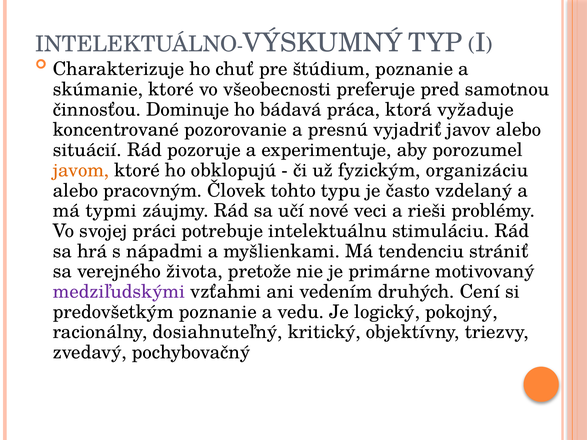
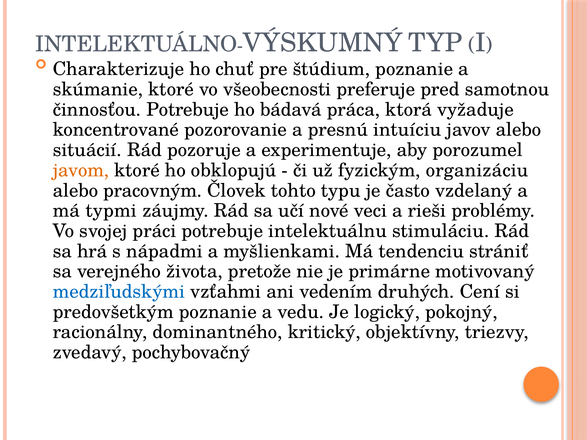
činnosťou Dominuje: Dominuje -> Potrebuje (188, 110)
vyjadriť: vyjadriť -> intuíciu (407, 130)
medziľudskými colour: purple -> blue (119, 292)
dosiahnuteľný: dosiahnuteľný -> dominantného (217, 332)
